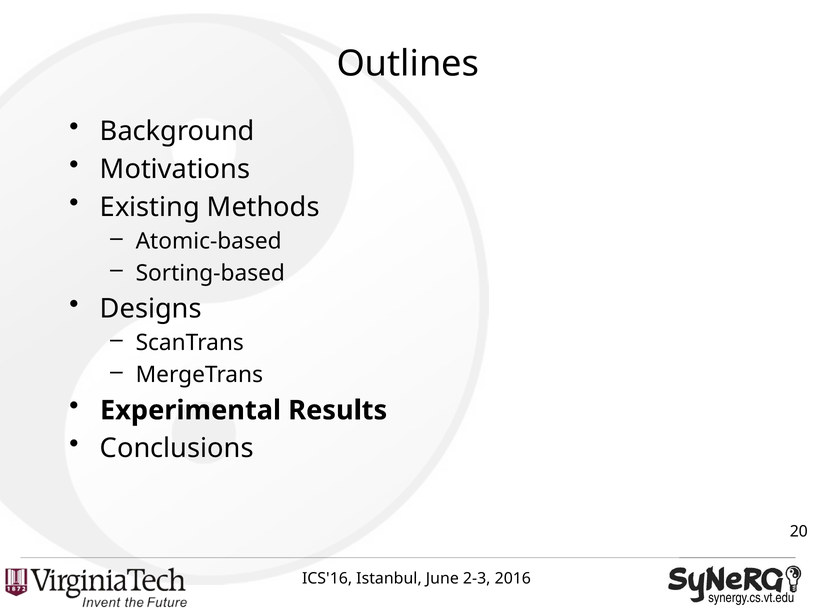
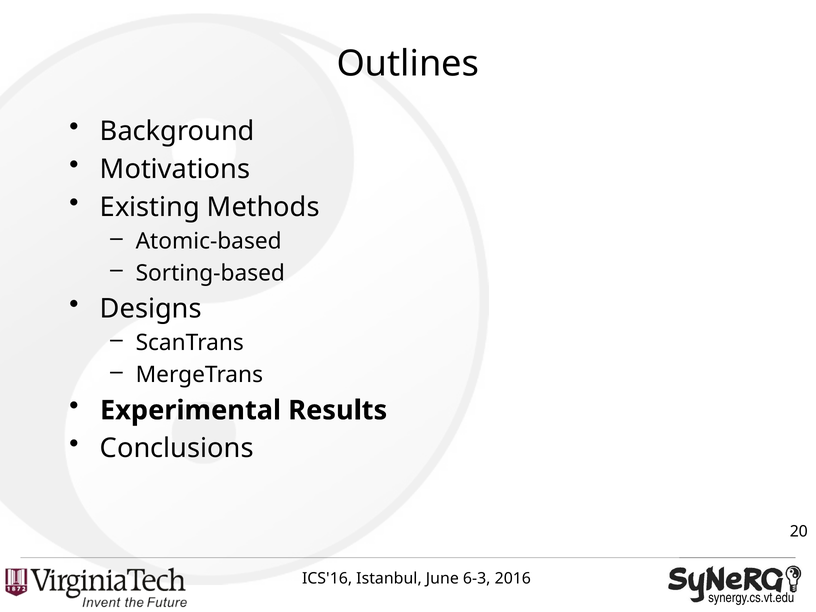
2-3: 2-3 -> 6-3 (477, 579)
